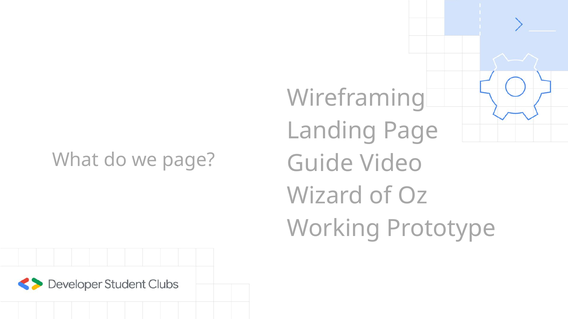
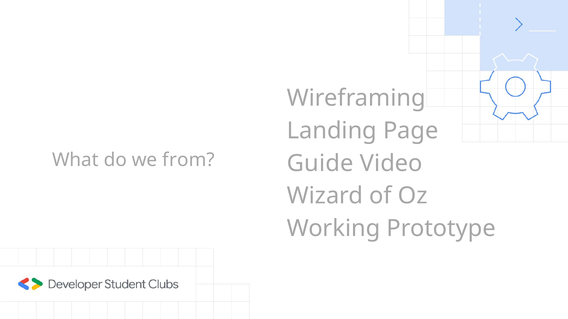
we page: page -> from (189, 160)
